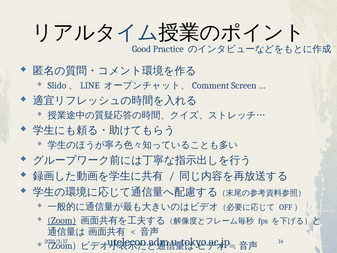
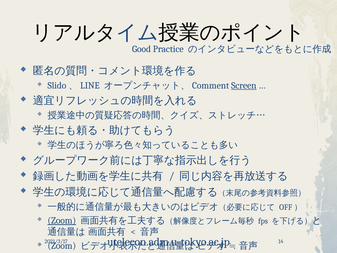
Screen underline: none -> present (244, 85)
